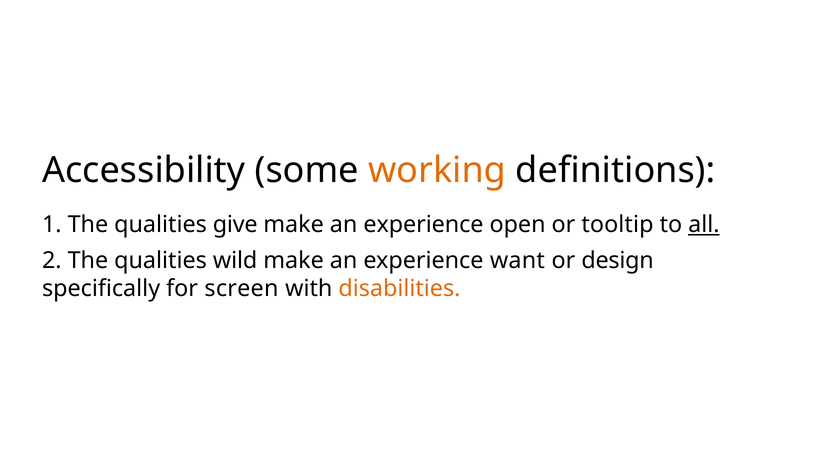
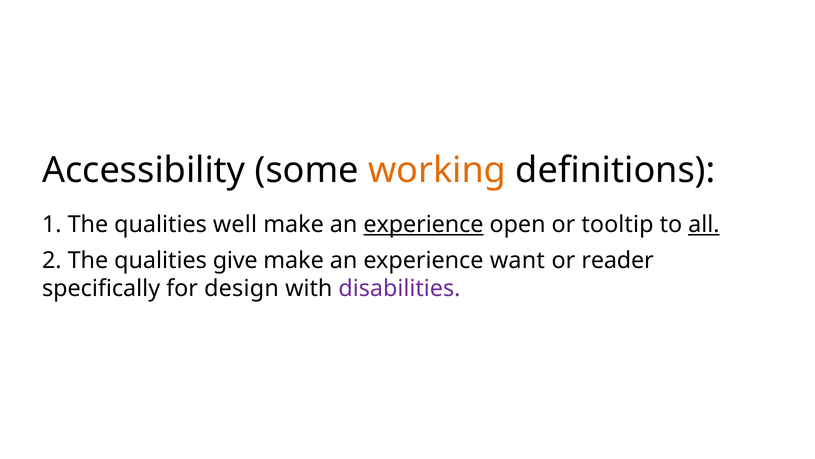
give: give -> well (235, 224)
experience underline: none -> present (423, 224)
wild: wild -> give (235, 260)
design: design -> reader (618, 260)
screen: screen -> design (241, 288)
disabilities colour: orange -> purple (399, 288)
